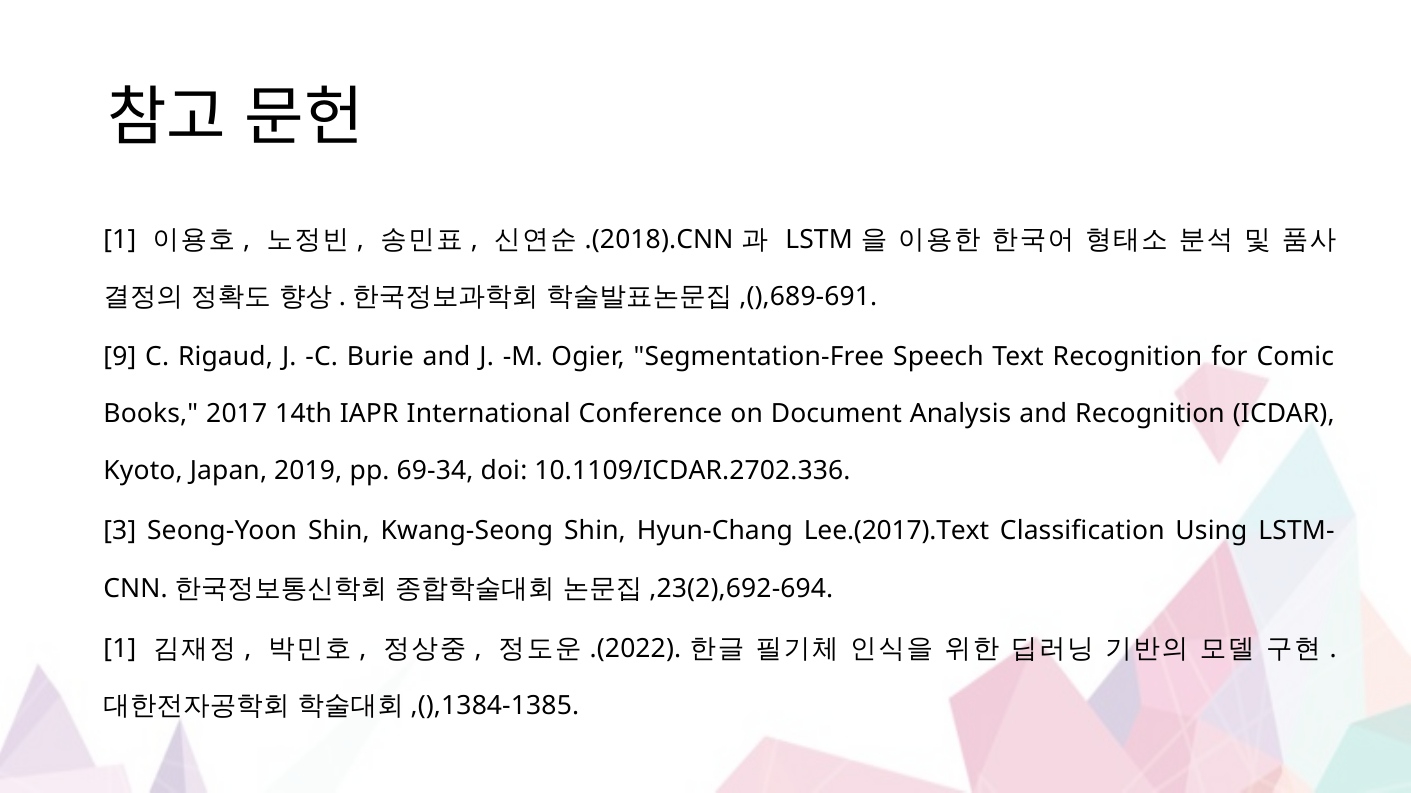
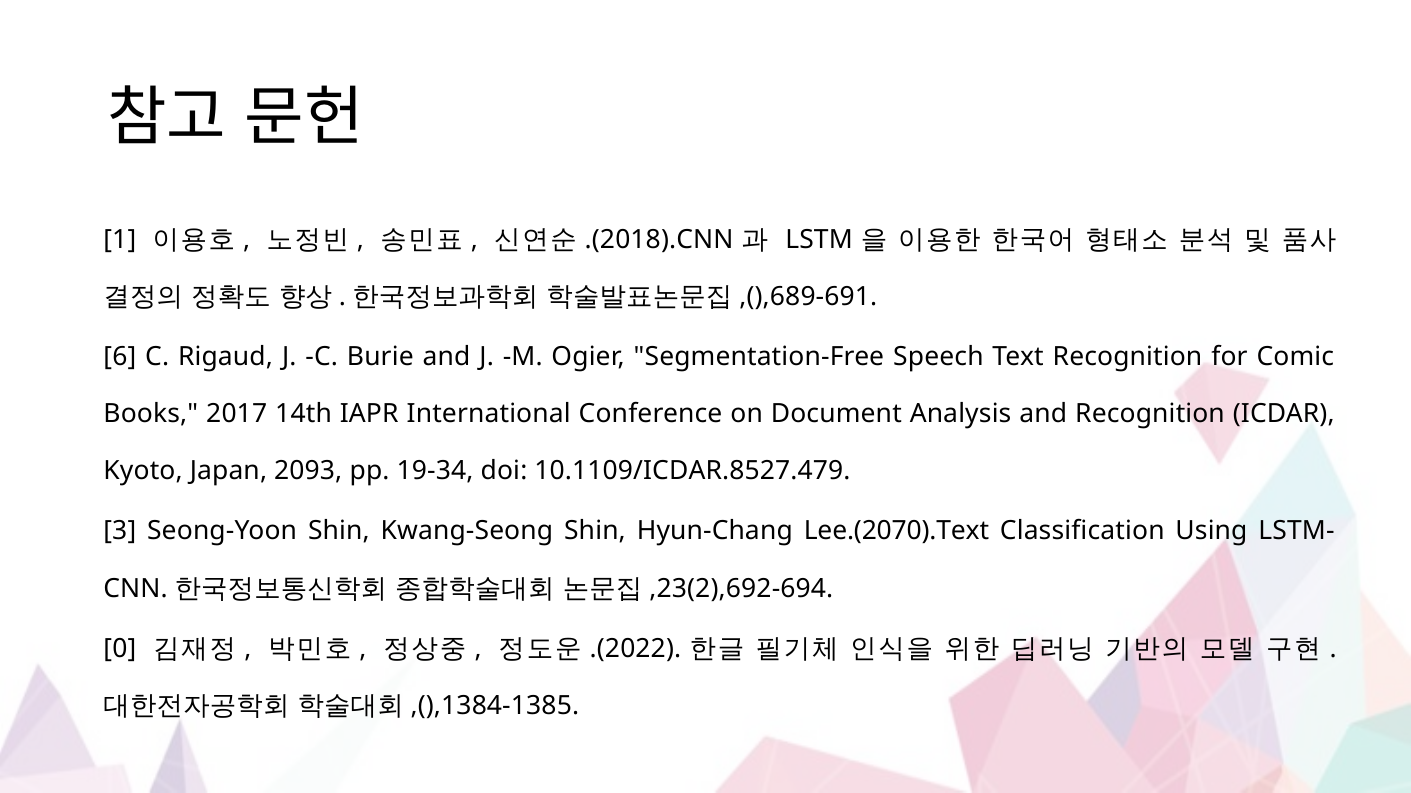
9: 9 -> 6 (120, 357)
2019: 2019 -> 2093 (308, 472)
69-34: 69-34 -> 19-34 (435, 472)
10.1109/ICDAR.2702.336: 10.1109/ICDAR.2702.336 -> 10.1109/ICDAR.8527.479 (692, 472)
Lee.(2017).Text: Lee.(2017).Text -> Lee.(2070).Text (896, 532)
1: 1 -> 0 (120, 649)
